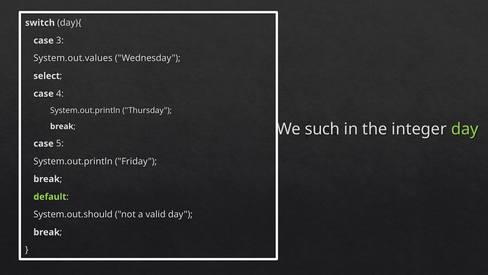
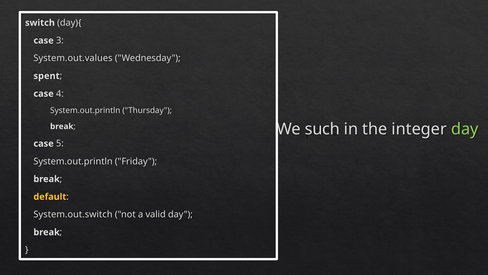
select: select -> spent (47, 76)
default colour: light green -> yellow (50, 196)
System.out.should: System.out.should -> System.out.switch (73, 214)
